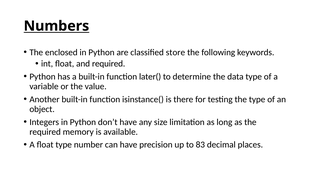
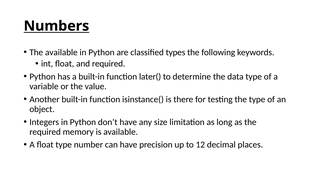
The enclosed: enclosed -> available (61, 52)
store: store -> types (176, 52)
83: 83 -> 12 (200, 145)
